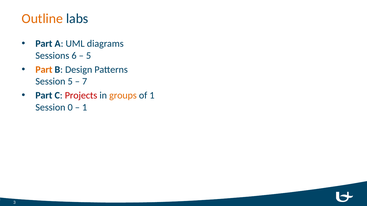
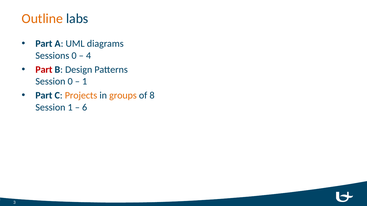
Sessions 6: 6 -> 0 (74, 56)
5: 5 -> 4 (89, 56)
Part colour: orange -> red (44, 70)
Session 5: 5 -> 0 (70, 82)
7: 7 -> 1 (85, 82)
Projects colour: red -> orange (81, 96)
of 1: 1 -> 8 (152, 96)
Session 0: 0 -> 1 (70, 108)
1: 1 -> 6 (85, 108)
